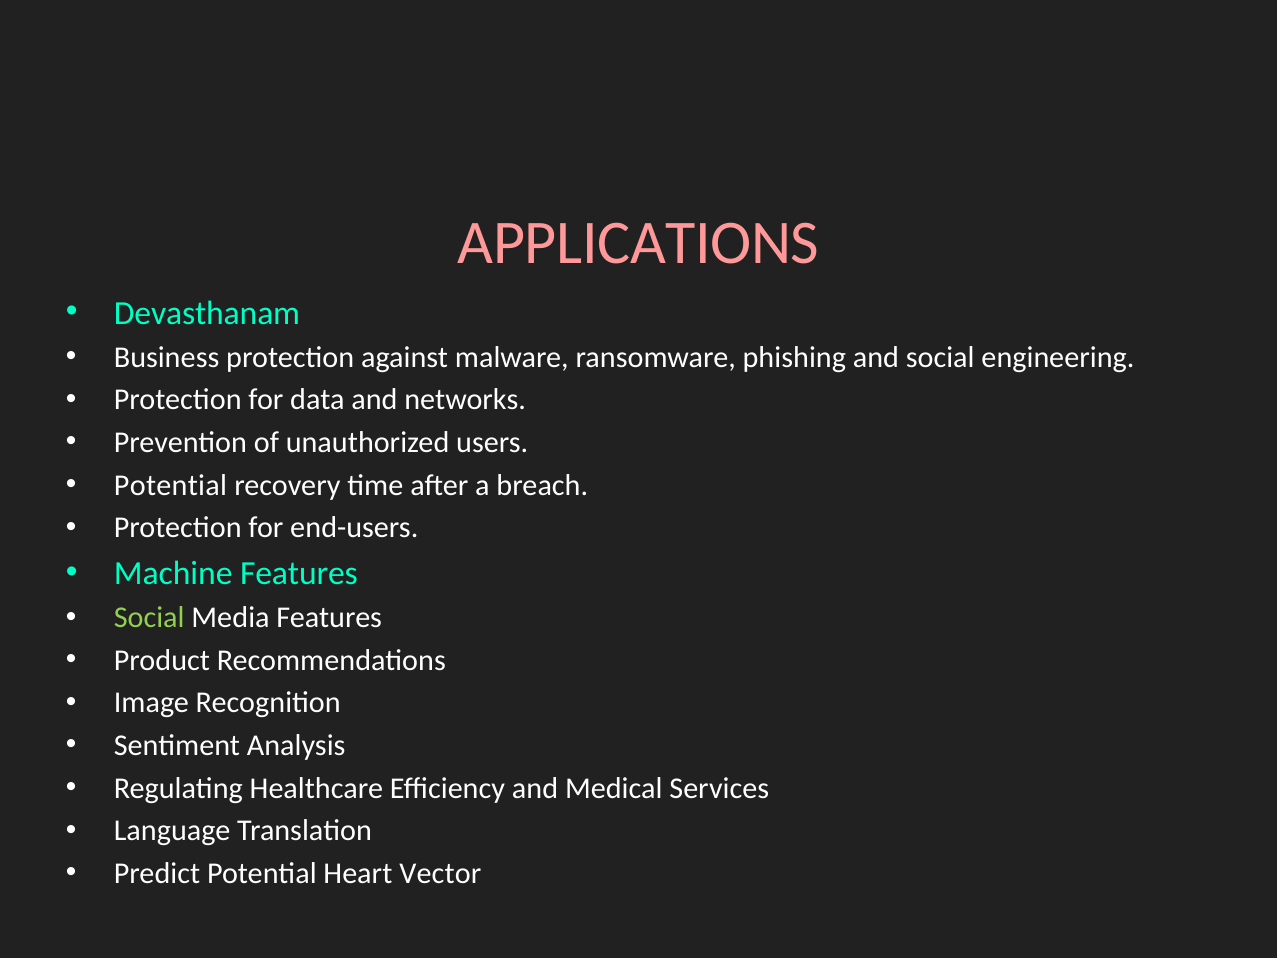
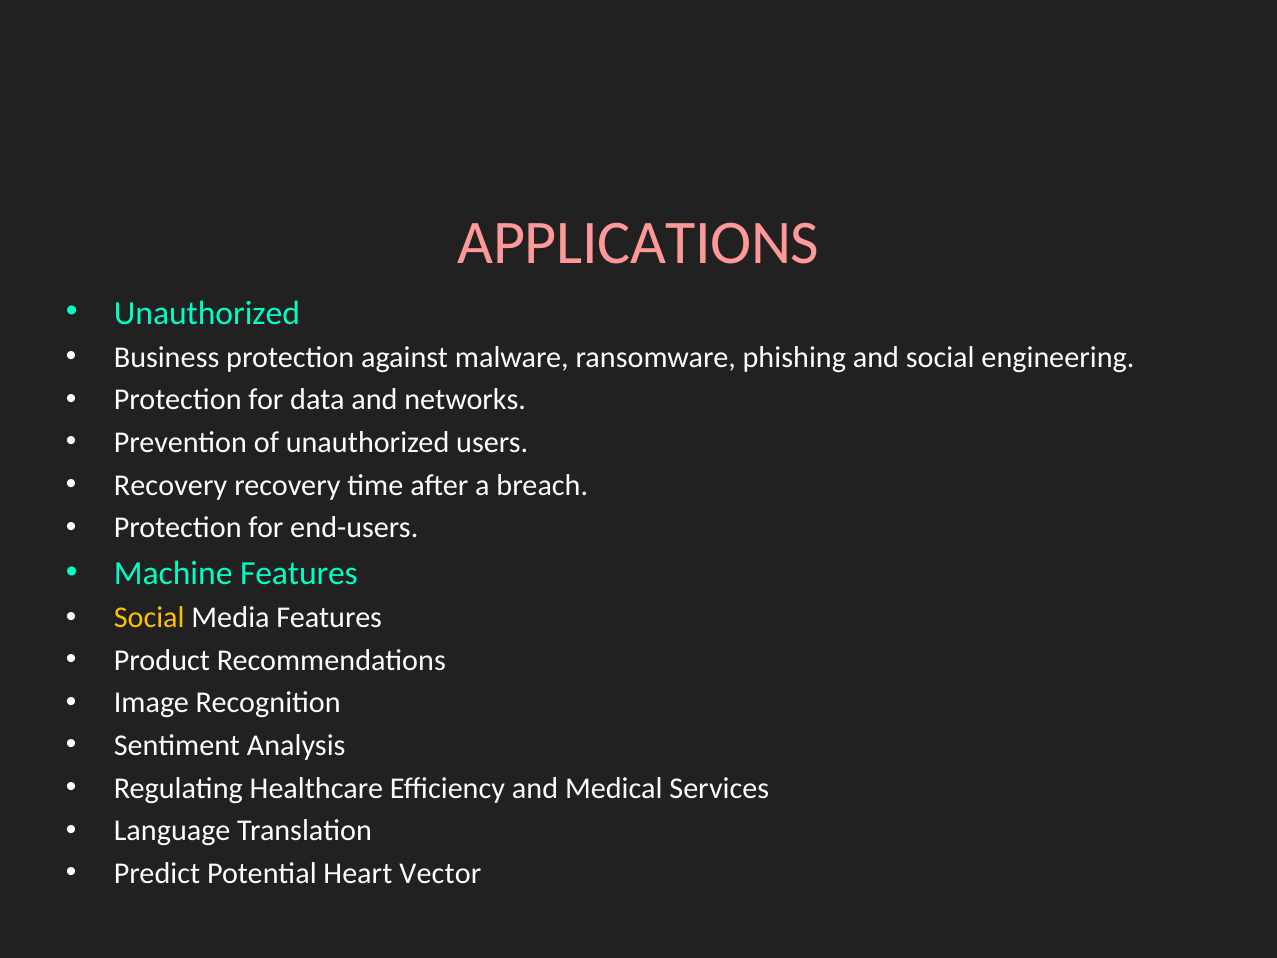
Devasthanam: Devasthanam -> Unauthorized (207, 313)
Potential: Potential -> Recovery (171, 485)
Social colour: light green -> yellow (149, 618)
